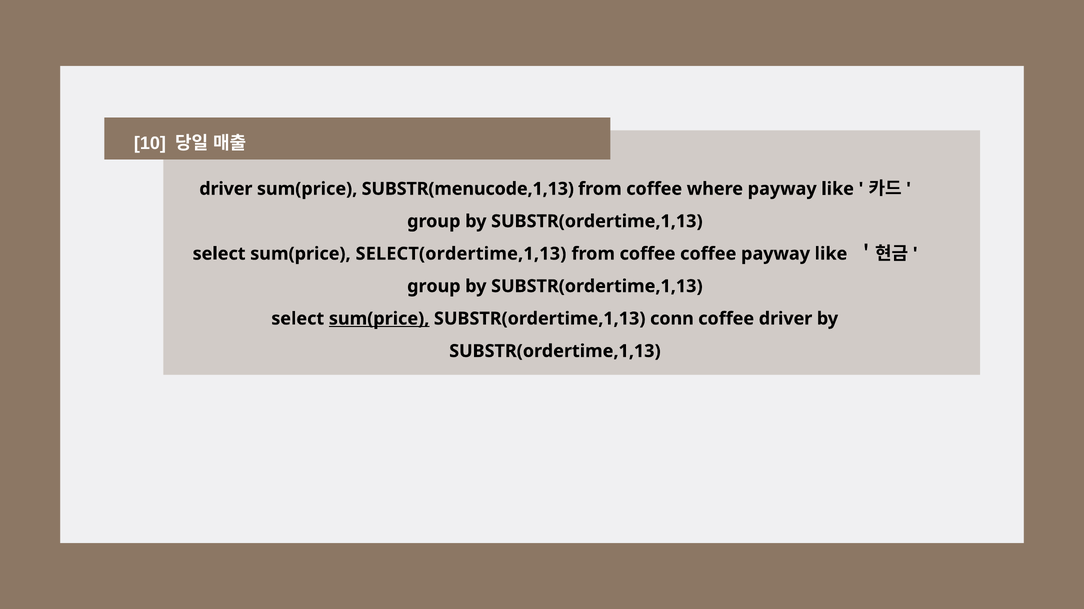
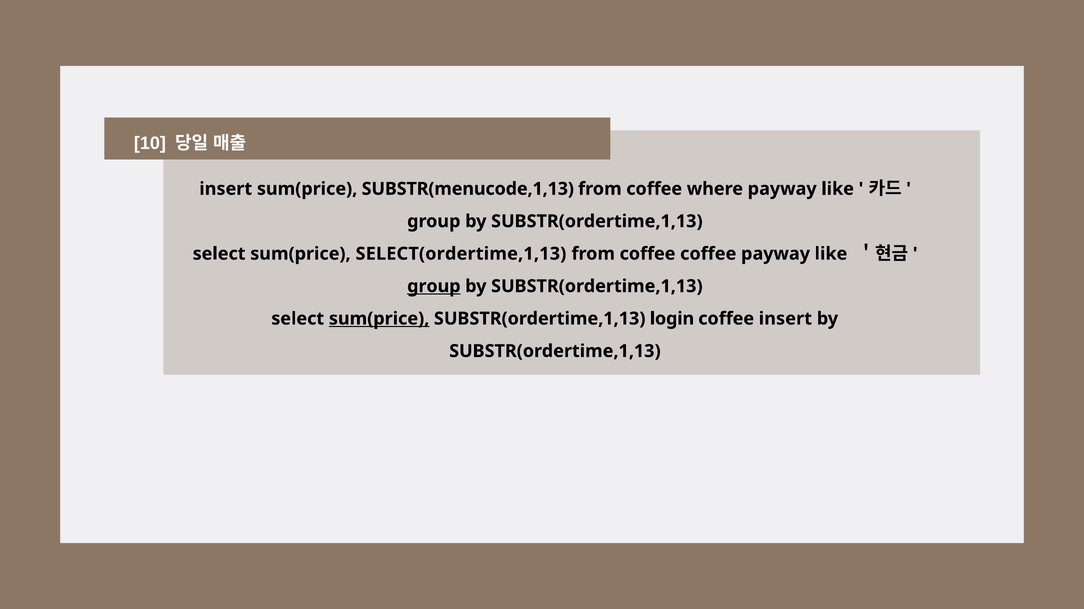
driver: driver -> insert (226, 189)
group underline: none -> present (434, 287)
conn: conn -> login (672, 319)
coffee driver: driver -> insert (785, 319)
